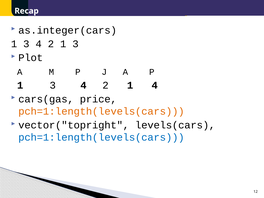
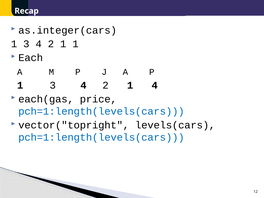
2 1 3: 3 -> 1 (76, 44)
Plot: Plot -> Each (31, 58)
cars(gas: cars(gas -> each(gas (46, 99)
pch=1:length(levels(cars colour: orange -> blue (101, 111)
